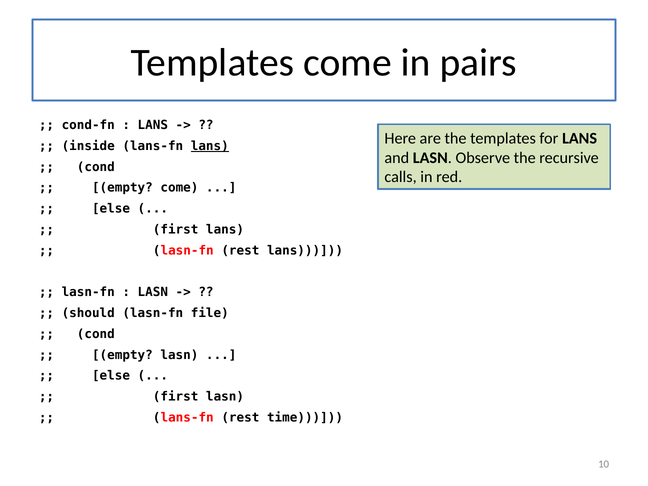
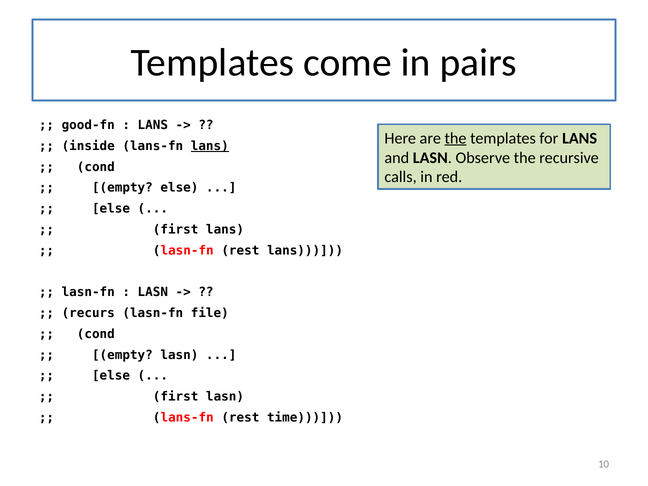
cond-fn: cond-fn -> good-fn (88, 125)
the underline: none -> present (456, 138)
empty come: come -> else (179, 188)
should: should -> recurs (88, 313)
